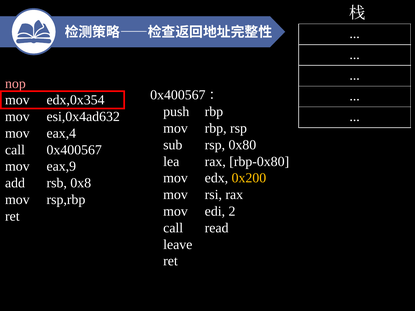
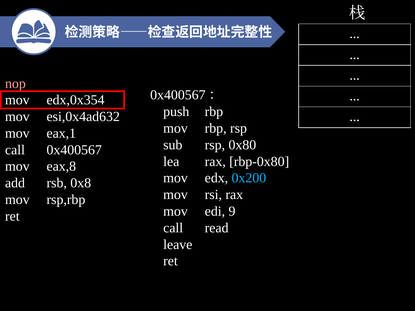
eax,4: eax,4 -> eax,1 (61, 133)
eax,9: eax,9 -> eax,8 (61, 167)
0x200 colour: yellow -> light blue (249, 178)
2: 2 -> 9 (232, 211)
